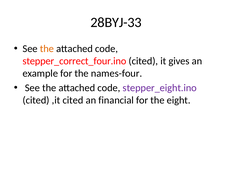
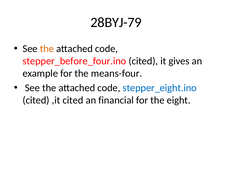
28BYJ-33: 28BYJ-33 -> 28BYJ-79 (116, 22)
stepper_correct_four.ino: stepper_correct_four.ino -> stepper_before_four.ino (74, 61)
names-four: names-four -> means-four (117, 73)
stepper_eight.ino colour: purple -> blue (160, 88)
